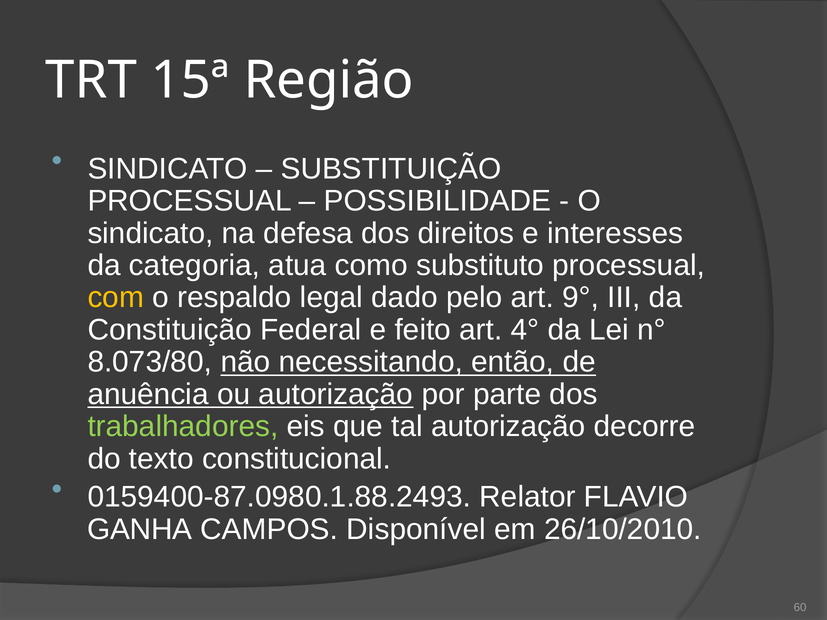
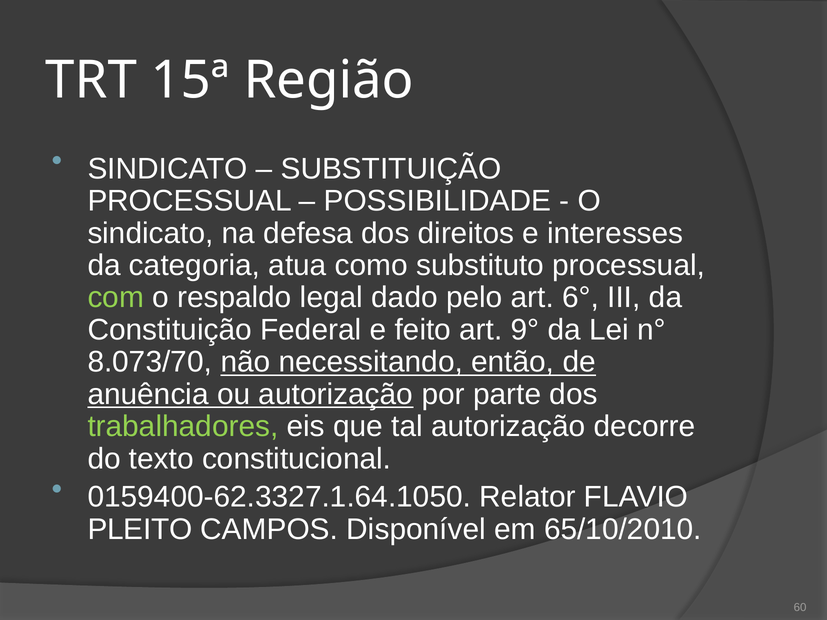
com colour: yellow -> light green (116, 298)
9°: 9° -> 6° (581, 298)
4°: 4° -> 9° (525, 330)
8.073/80: 8.073/80 -> 8.073/70 (150, 362)
0159400-87.0980.1.88.2493: 0159400-87.0980.1.88.2493 -> 0159400-62.3327.1.64.1050 (279, 497)
GANHA: GANHA -> PLEITO (140, 530)
26/10/2010: 26/10/2010 -> 65/10/2010 (623, 530)
